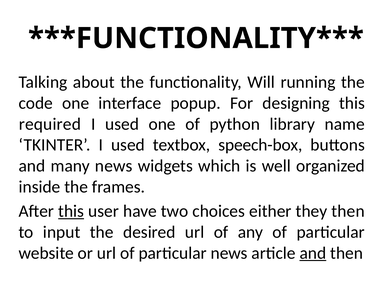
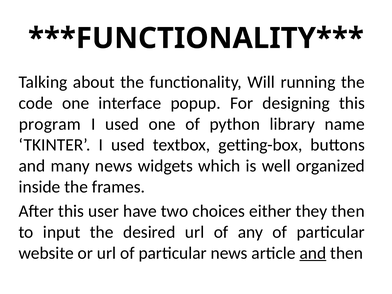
required: required -> program (50, 124)
speech-box: speech-box -> getting-box (260, 145)
this underline: present -> none (71, 211)
